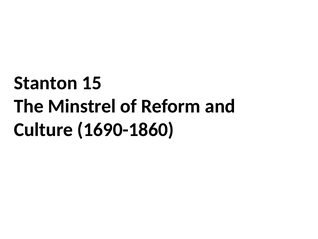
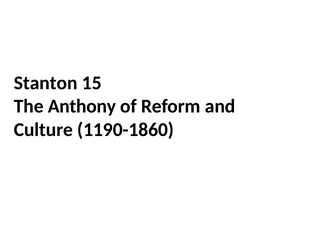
Minstrel: Minstrel -> Anthony (82, 106)
1690-1860: 1690-1860 -> 1190-1860 (126, 129)
